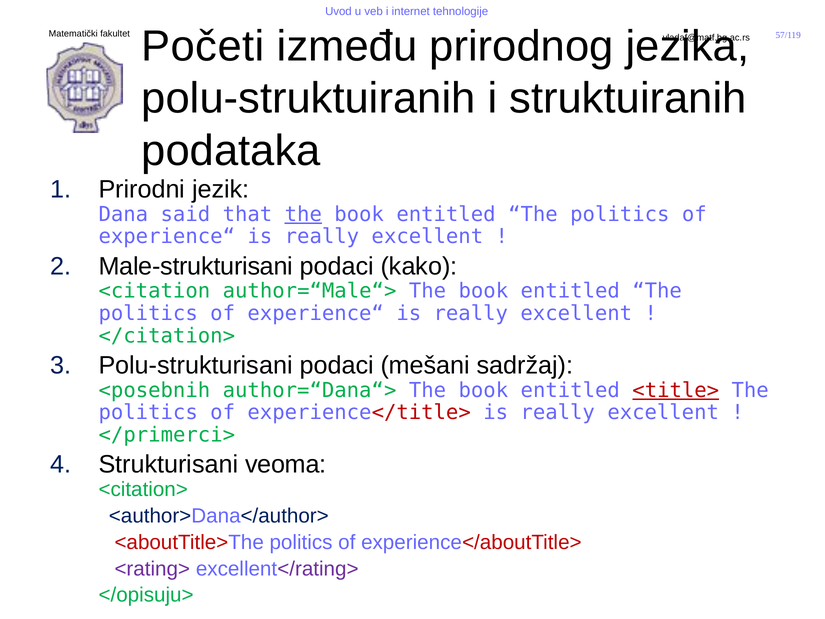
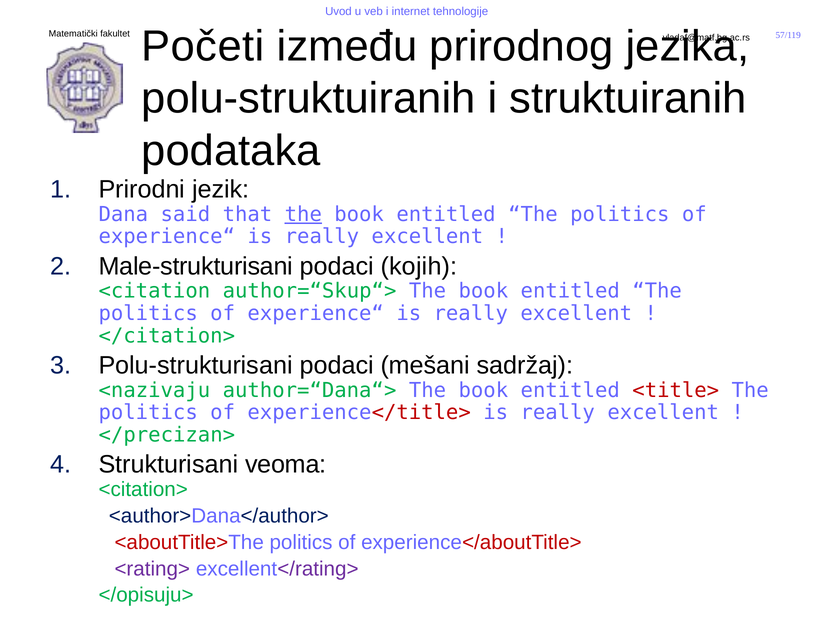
kako: kako -> kojih (419, 266)
author=“Male“>: author=“Male“> -> author=“Skup“> (310, 291)
<posebnih: <posebnih -> <nazivaju (154, 390)
<title> underline: present -> none (676, 390)
</primerci>: </primerci> -> </precizan> (167, 435)
